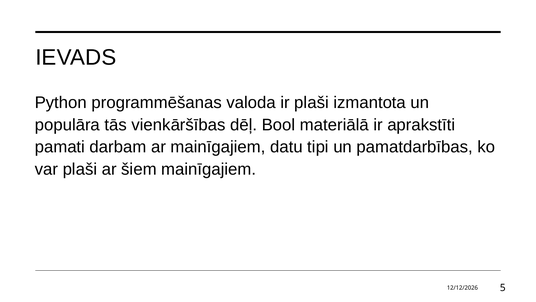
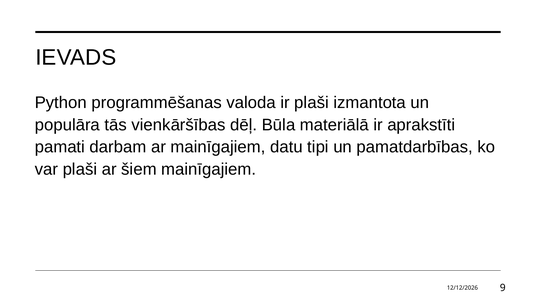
Bool: Bool -> Būla (279, 125)
5: 5 -> 9 (503, 287)
